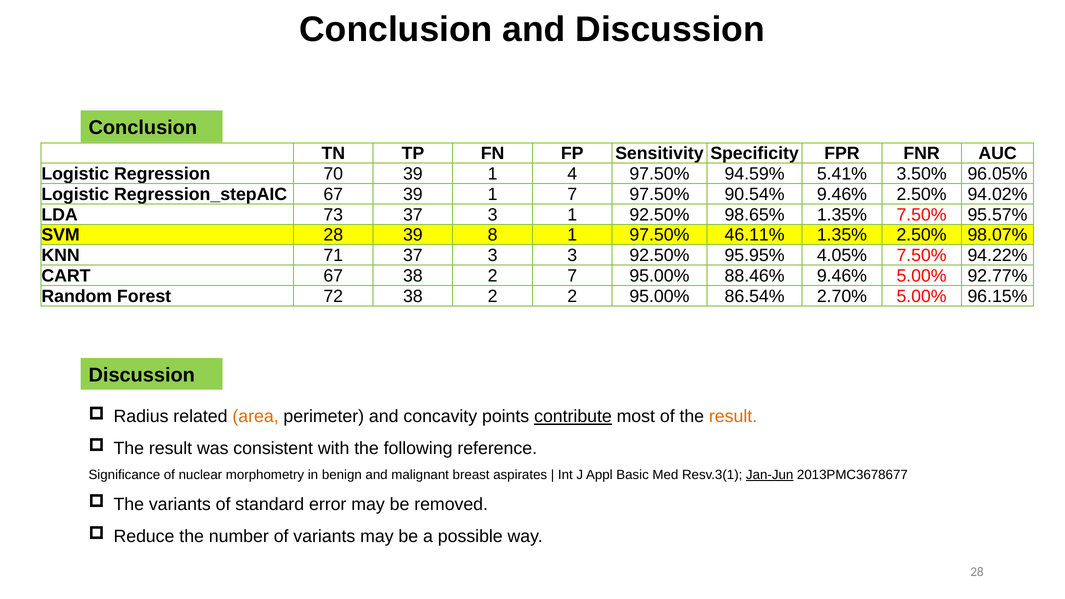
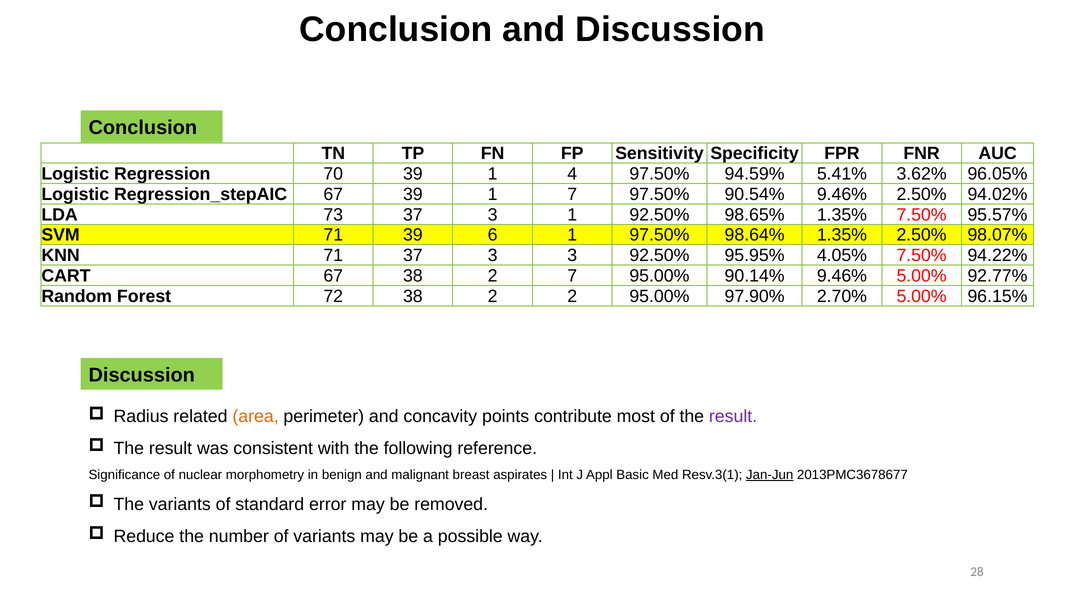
3.50%: 3.50% -> 3.62% (922, 174)
SVM 28: 28 -> 71 (333, 235)
8: 8 -> 6 (493, 235)
46.11%: 46.11% -> 98.64% (755, 235)
88.46%: 88.46% -> 90.14% (755, 276)
86.54%: 86.54% -> 97.90% (755, 296)
contribute underline: present -> none (573, 417)
result colour: orange -> purple (733, 417)
